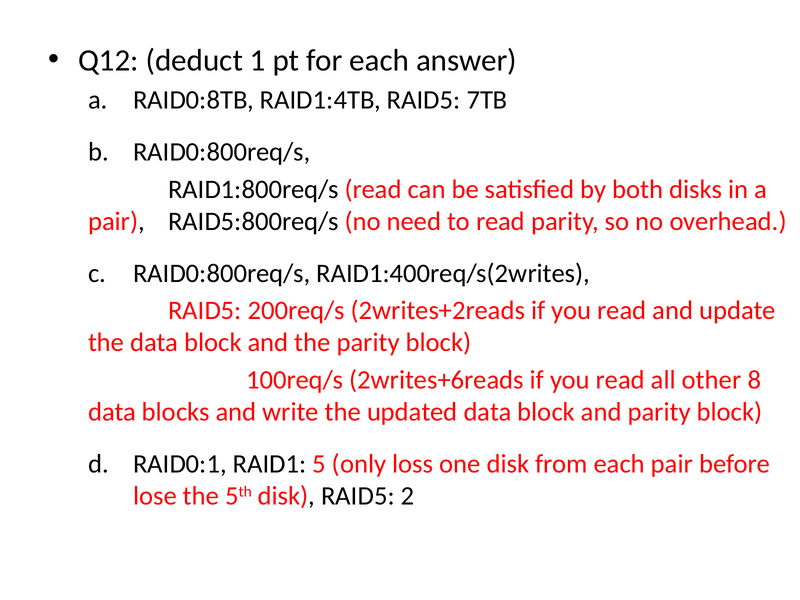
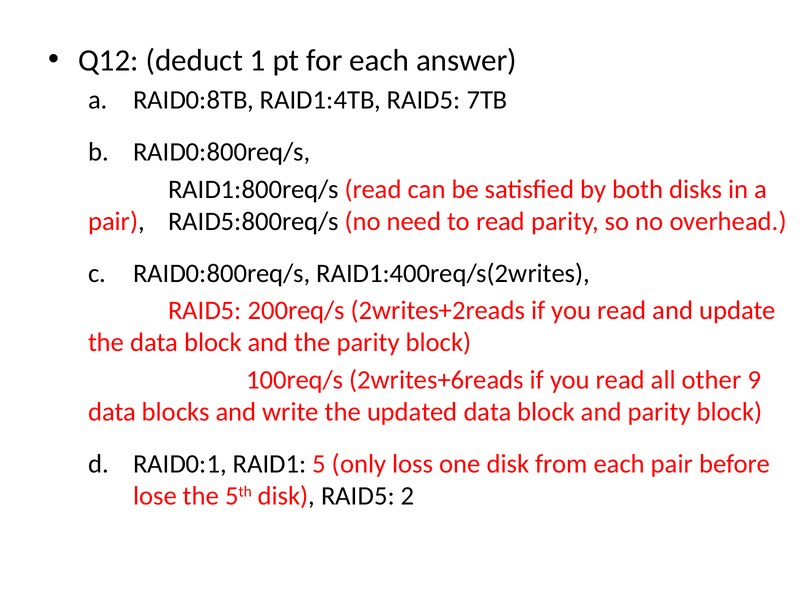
8: 8 -> 9 (754, 380)
